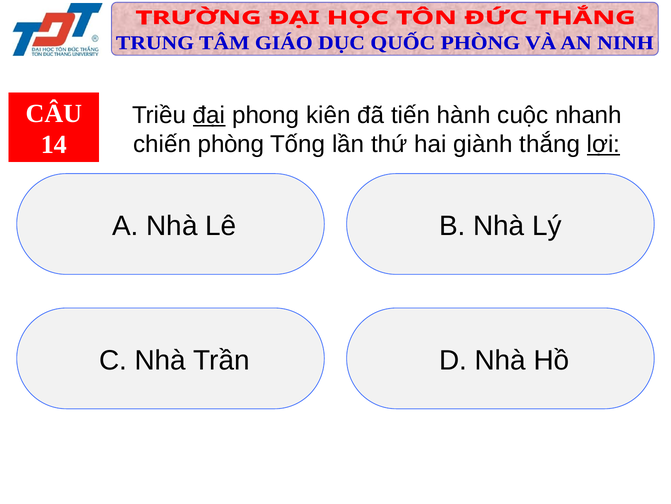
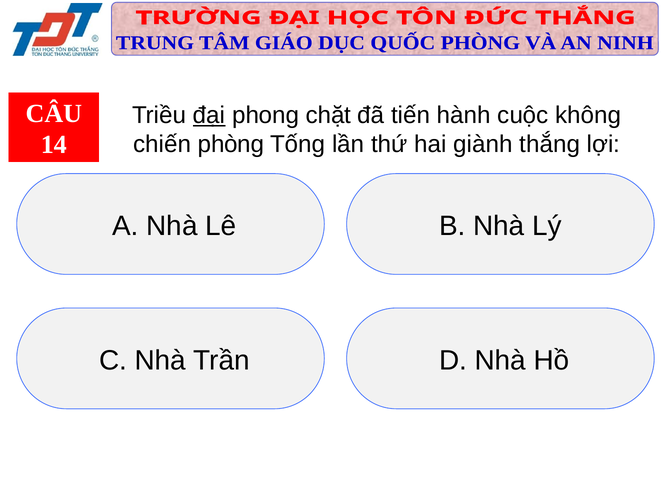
kiên: kiên -> chặt (329, 115)
nhanh: nhanh -> không (588, 115)
lợi underline: present -> none (603, 144)
